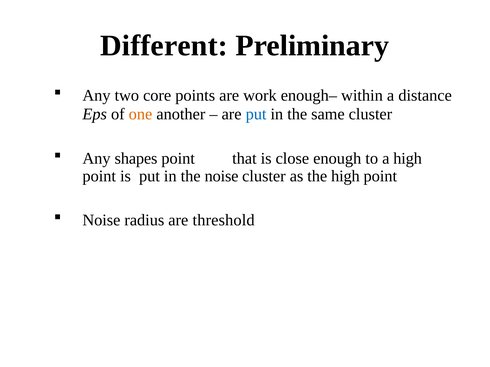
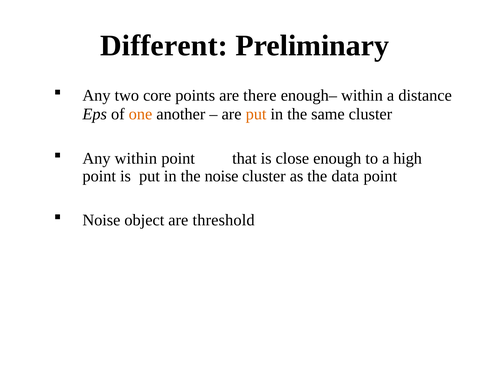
work: work -> there (260, 96)
put colour: blue -> orange (256, 114)
Any shapes: shapes -> within (136, 159)
the high: high -> data (345, 176)
radius: radius -> object (144, 220)
